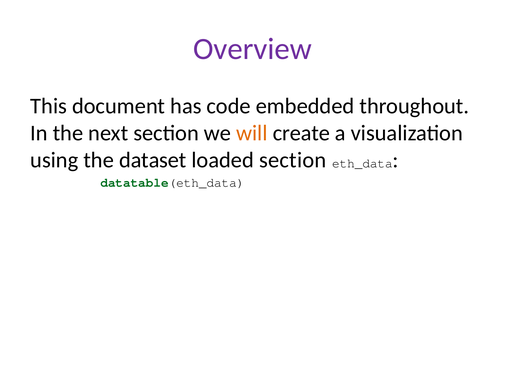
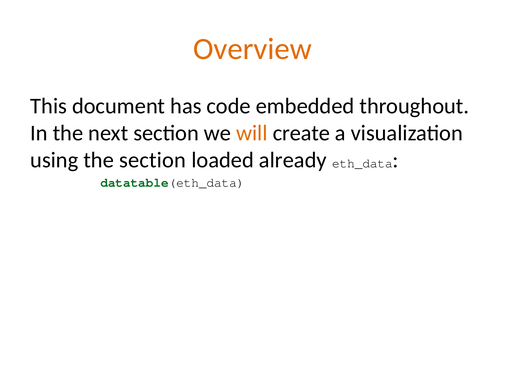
Overview colour: purple -> orange (252, 49)
the dataset: dataset -> section (153, 160)
loaded section: section -> already (293, 160)
